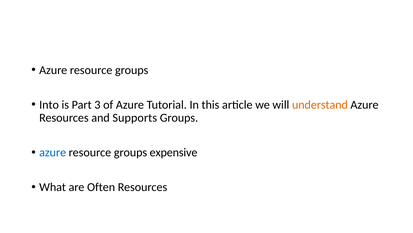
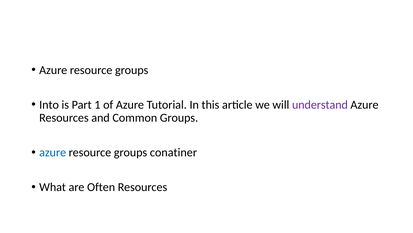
3: 3 -> 1 (97, 104)
understand colour: orange -> purple (320, 104)
Supports: Supports -> Common (135, 117)
expensive: expensive -> conatiner (173, 152)
